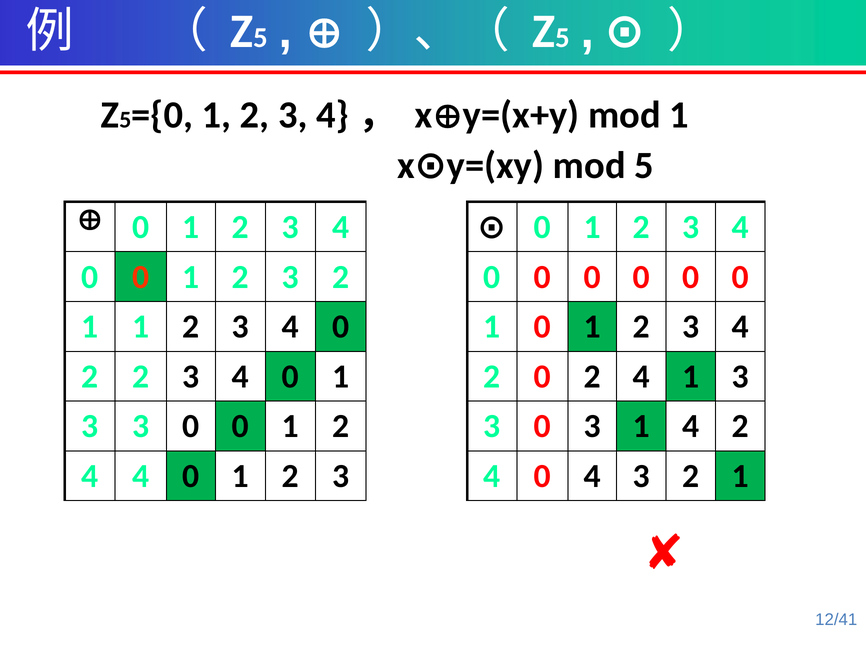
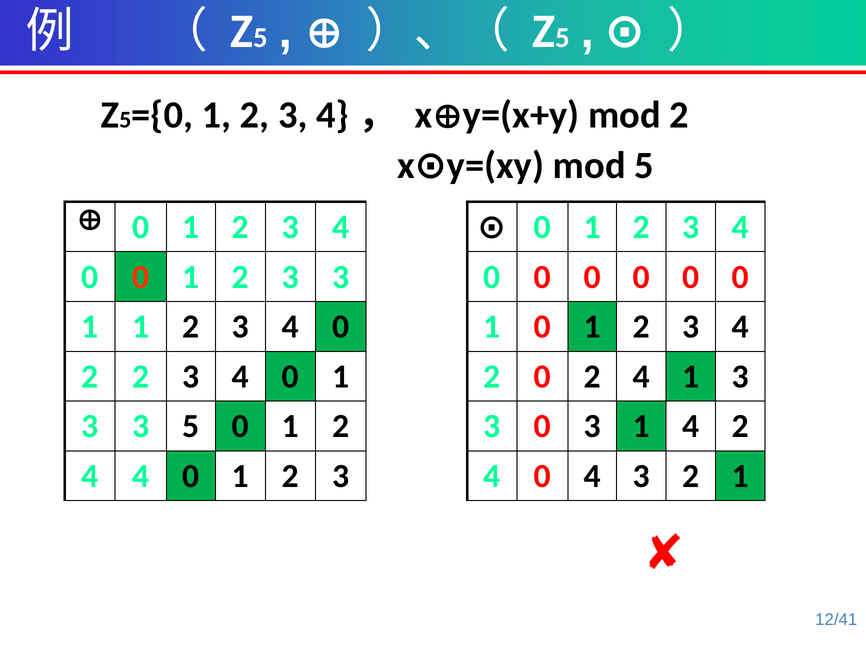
mod 1: 1 -> 2 (679, 115)
2 3 2: 2 -> 3 (341, 277)
0: 0 -> 5 (191, 427)
